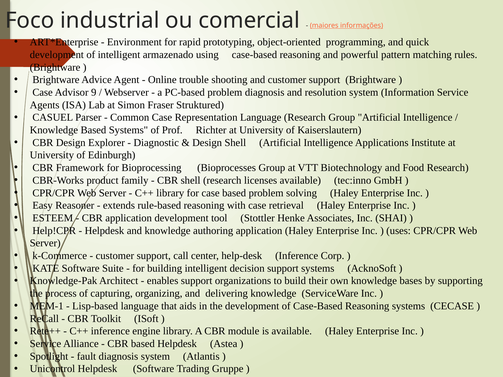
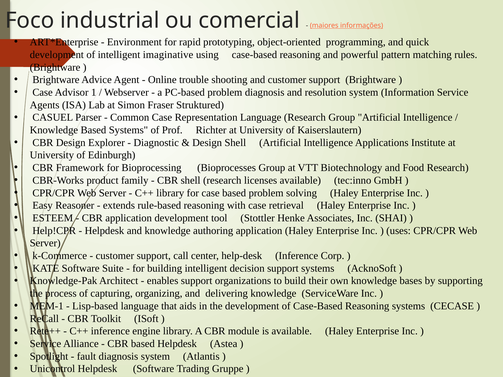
armazenado: armazenado -> imaginative (168, 55)
9: 9 -> 1 (94, 92)
